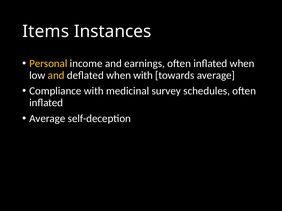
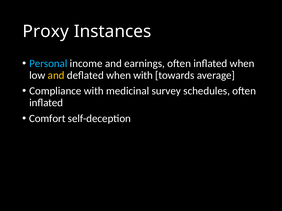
Items: Items -> Proxy (46, 32)
Personal colour: yellow -> light blue (48, 64)
Average: Average -> Comfort (47, 119)
